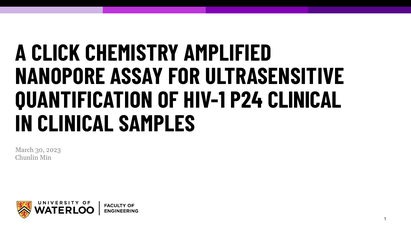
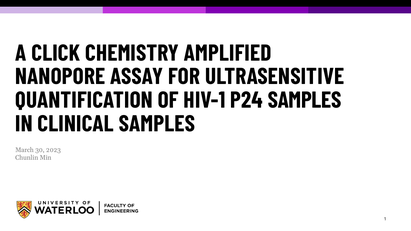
P24 CLINICAL: CLINICAL -> SAMPLES (305, 100)
